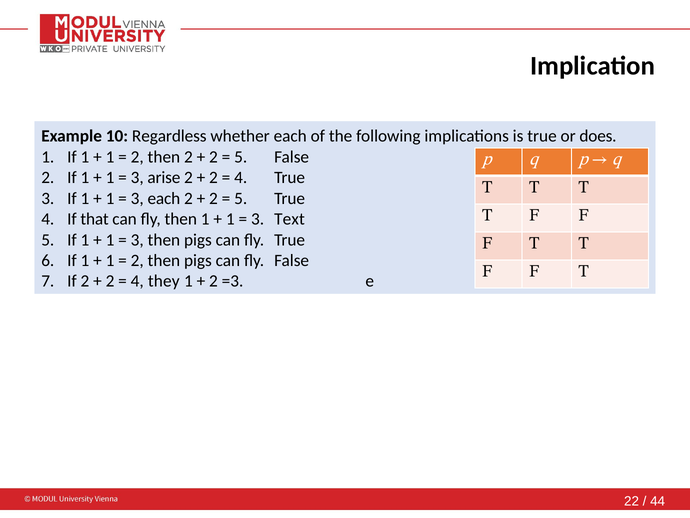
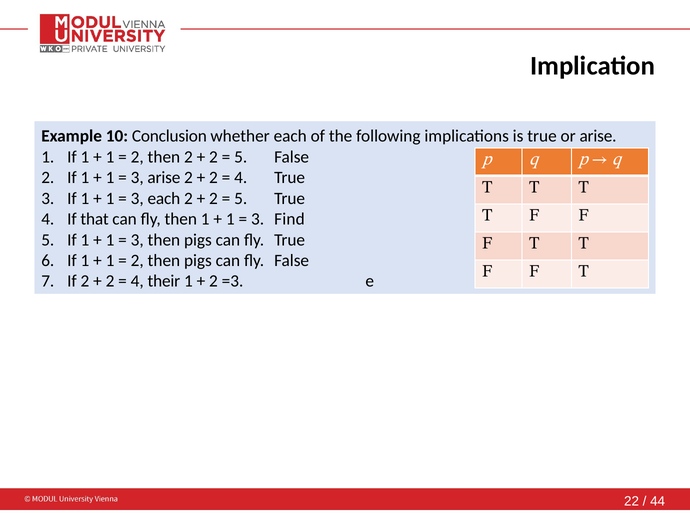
Regardless: Regardless -> Conclusion (169, 136)
or does: does -> arise (598, 136)
Text: Text -> Find (289, 219)
they: they -> their (164, 281)
